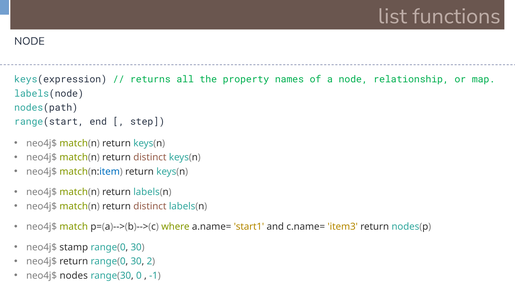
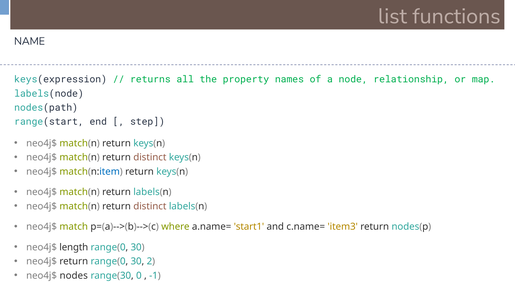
NODE: NODE -> NAME (29, 41)
stamp: stamp -> length (74, 248)
